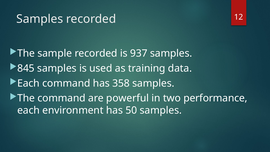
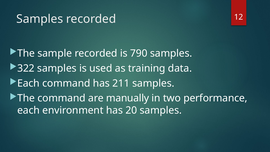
937: 937 -> 790 (139, 53)
845: 845 -> 322 (26, 68)
358: 358 -> 211 (121, 83)
powerful: powerful -> manually (128, 98)
50: 50 -> 20 (131, 110)
